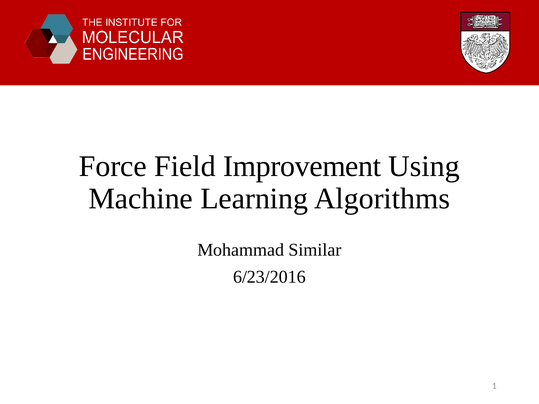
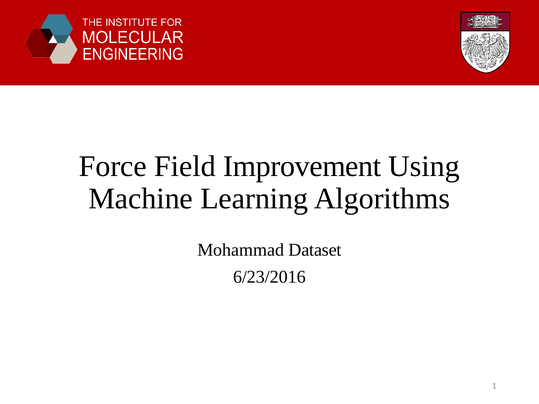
Similar: Similar -> Dataset (315, 250)
